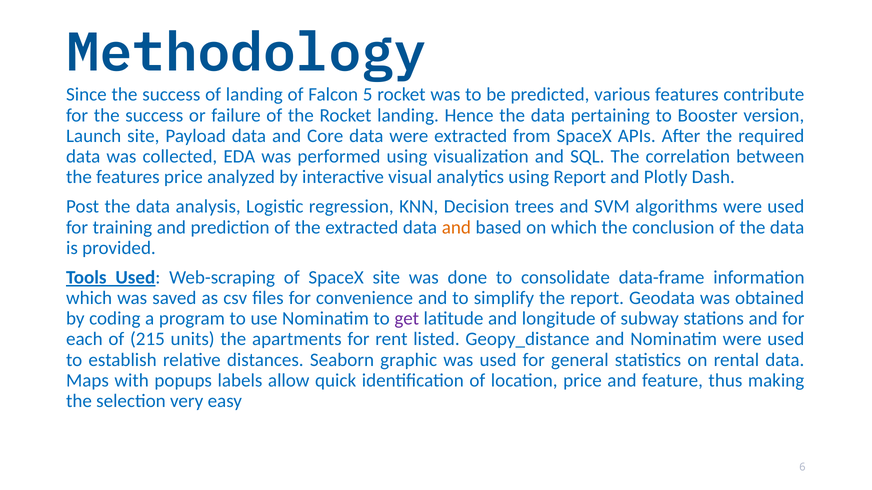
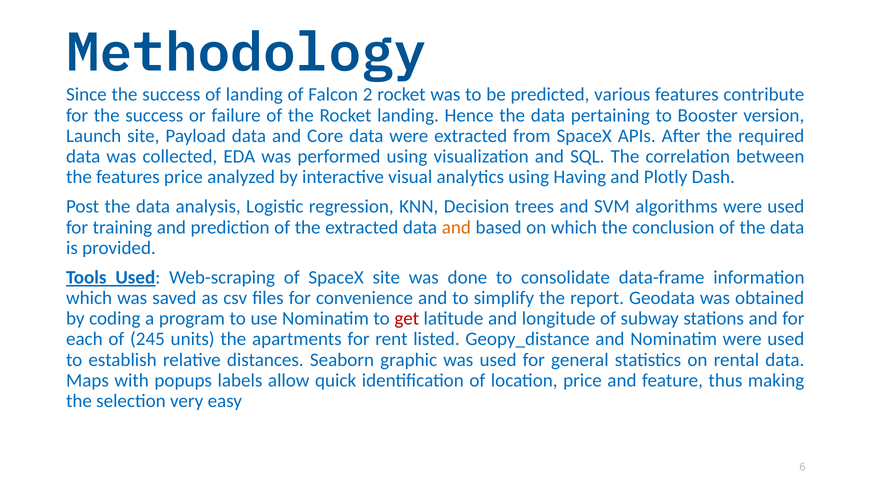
5: 5 -> 2 (368, 95)
using Report: Report -> Having (580, 177)
get colour: purple -> red (407, 319)
215: 215 -> 245 (147, 340)
